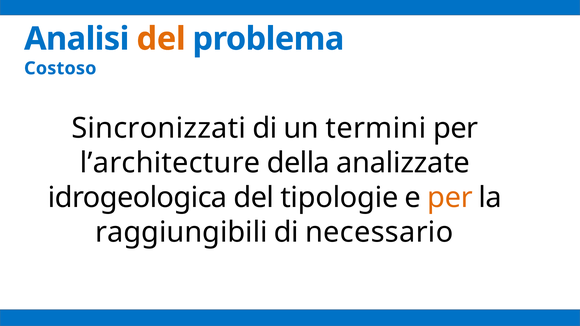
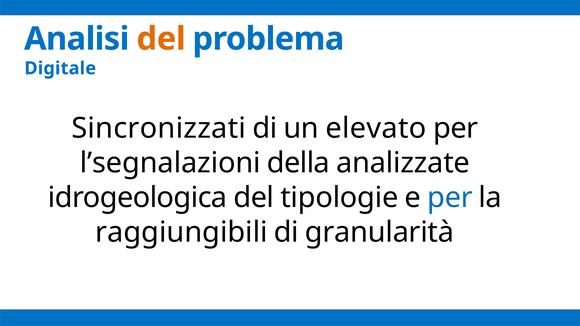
Costoso: Costoso -> Digitale (60, 68)
termini: termini -> elevato (376, 128)
l’architecture: l’architecture -> l’segnalazioni (170, 163)
per colour: orange -> blue (450, 198)
necessario: necessario -> granularità (379, 233)
